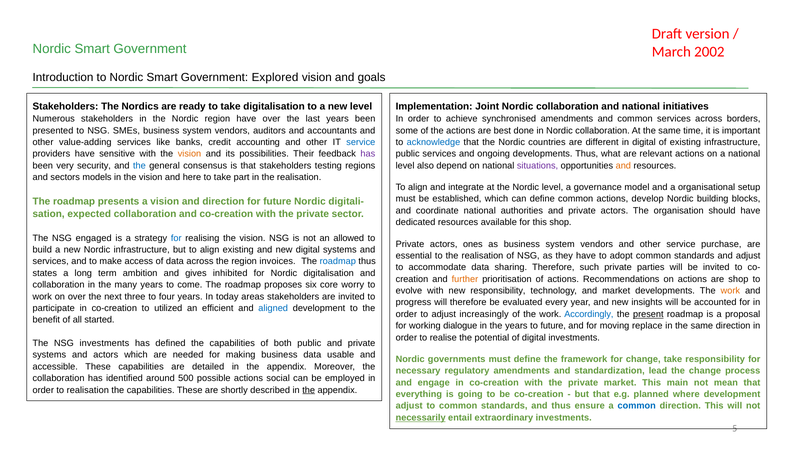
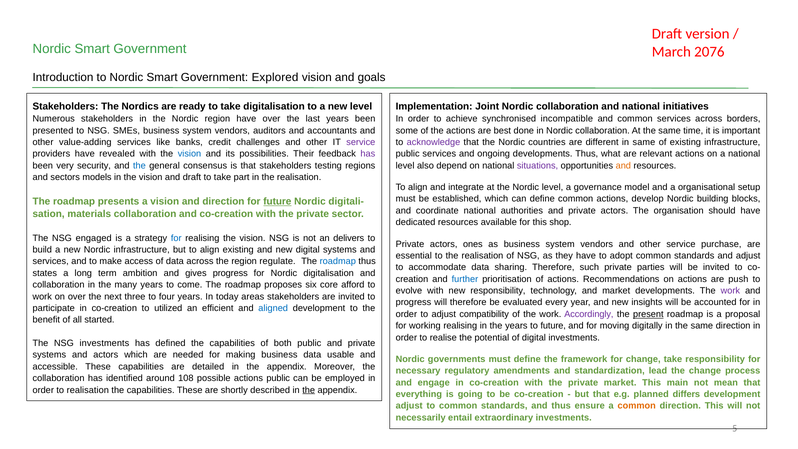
2002: 2002 -> 2076 (709, 52)
synchronised amendments: amendments -> incompatible (567, 119)
accounting: accounting -> challenges (258, 142)
service colour: blue -> purple (361, 142)
acknowledge colour: blue -> purple (433, 142)
in digital: digital -> same (644, 142)
sensitive: sensitive -> revealed (117, 154)
vision colour: orange -> blue (189, 154)
and here: here -> draft (192, 177)
future underline: none -> present (277, 201)
expected: expected -> materials (89, 214)
allowed: allowed -> delivers (349, 238)
invoices: invoices -> regulate (278, 261)
gives inhibited: inhibited -> progress (230, 273)
further colour: orange -> blue (465, 279)
are shop: shop -> push (738, 279)
worry: worry -> afford (353, 285)
work colour: orange -> purple (730, 291)
increasingly: increasingly -> compatibility (484, 314)
Accordingly colour: blue -> purple (589, 314)
working dialogue: dialogue -> realising (460, 326)
replace: replace -> digitally (647, 326)
500: 500 -> 108 (186, 378)
actions social: social -> public (278, 378)
where: where -> differs (686, 394)
common colour: blue -> orange (637, 406)
necessarily underline: present -> none (421, 418)
